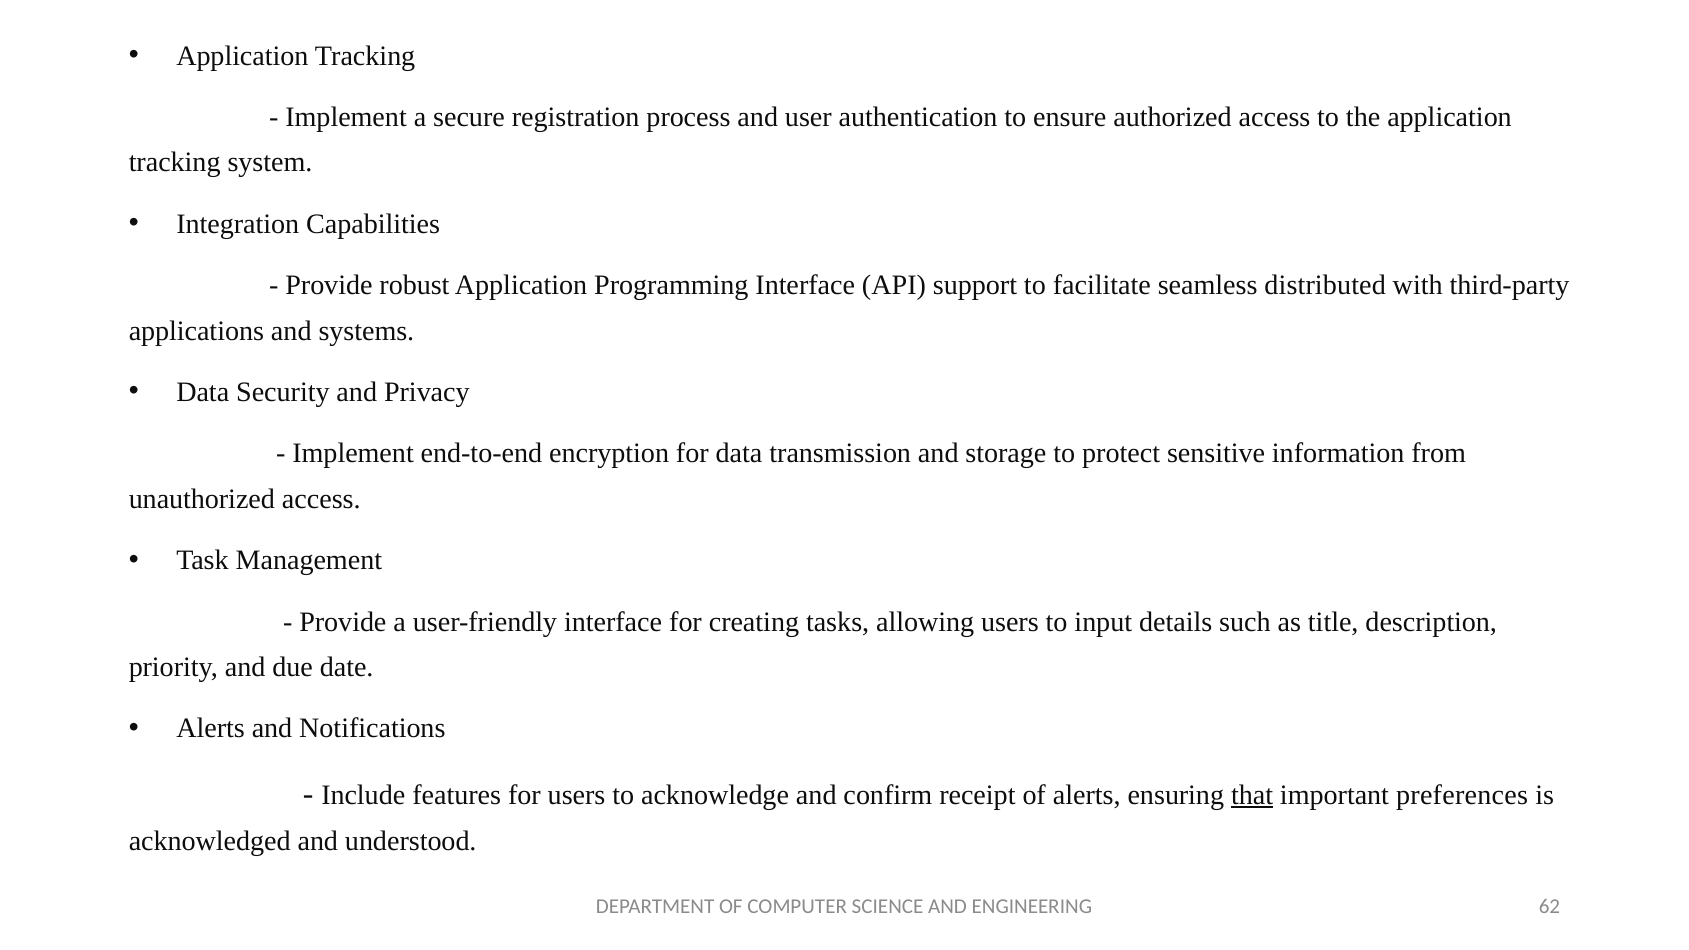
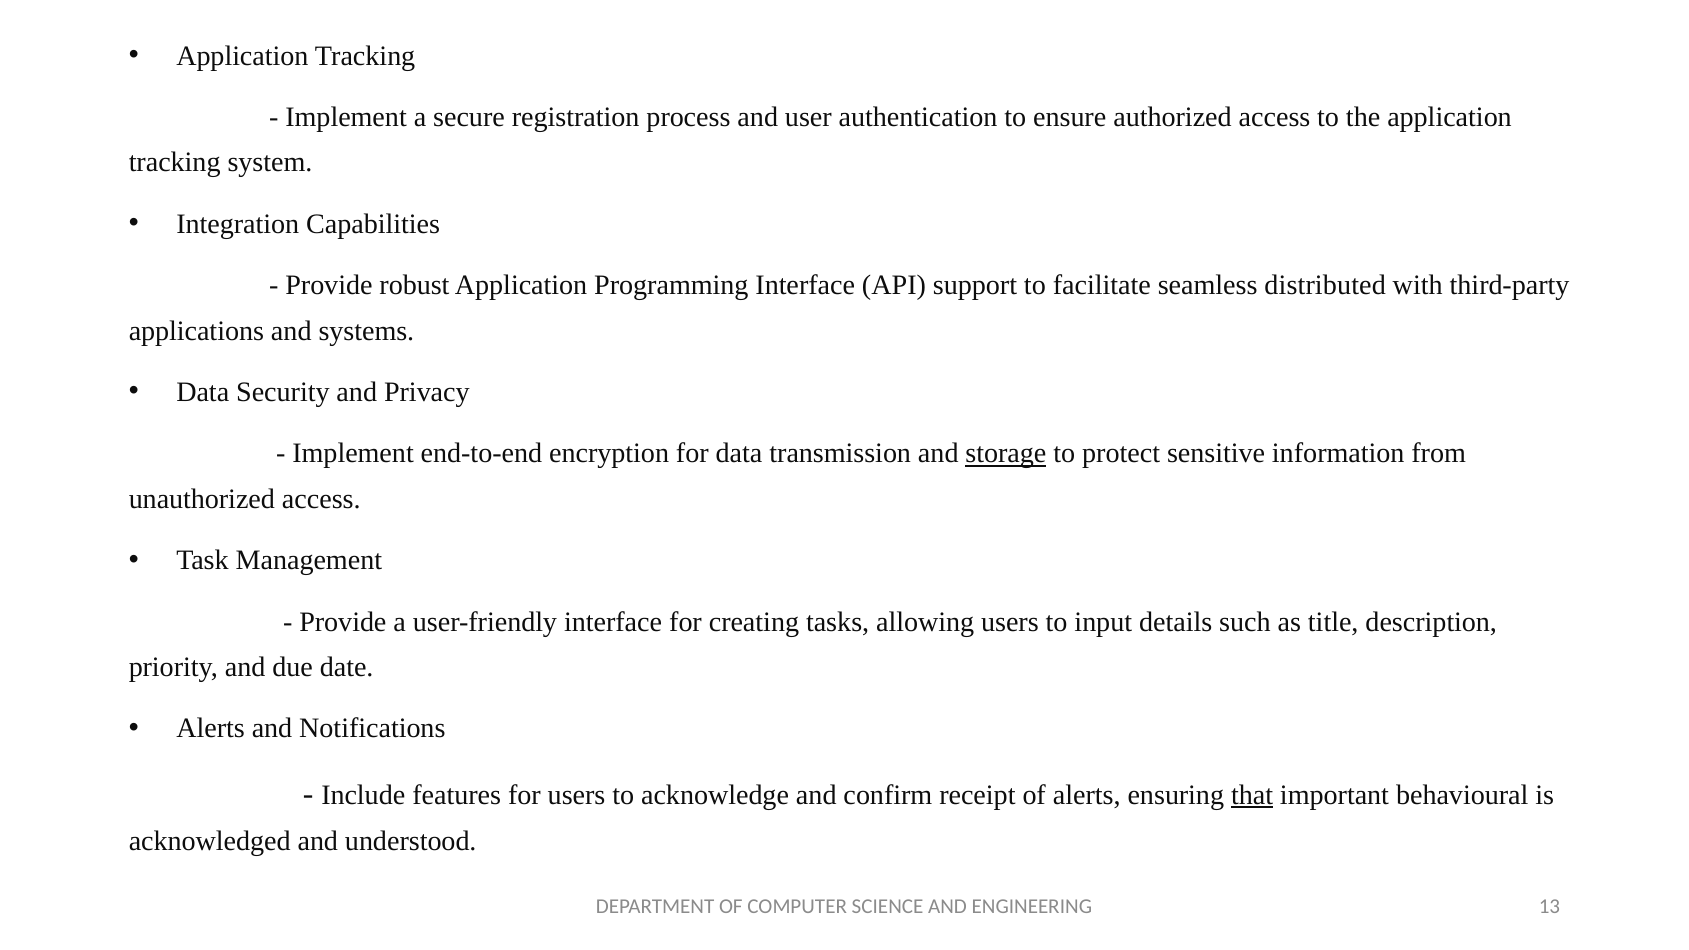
storage underline: none -> present (1006, 454)
preferences: preferences -> behavioural (1462, 795)
62: 62 -> 13 (1549, 907)
